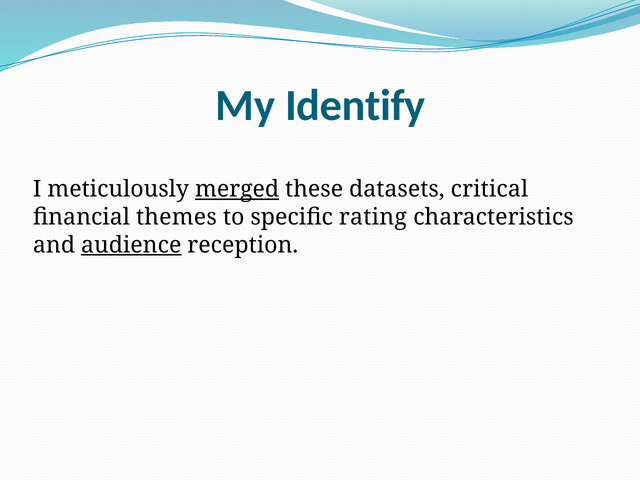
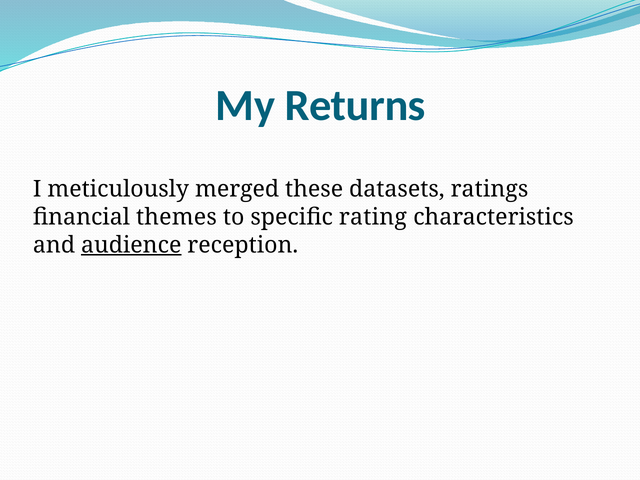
Identify: Identify -> Returns (355, 106)
merged underline: present -> none (237, 189)
critical: critical -> ratings (489, 189)
